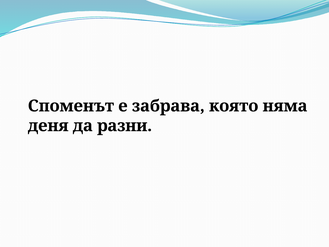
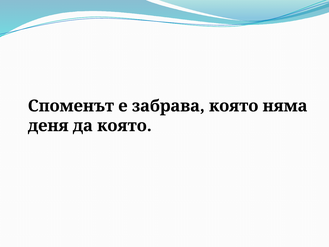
да разни: разни -> която (124, 126)
